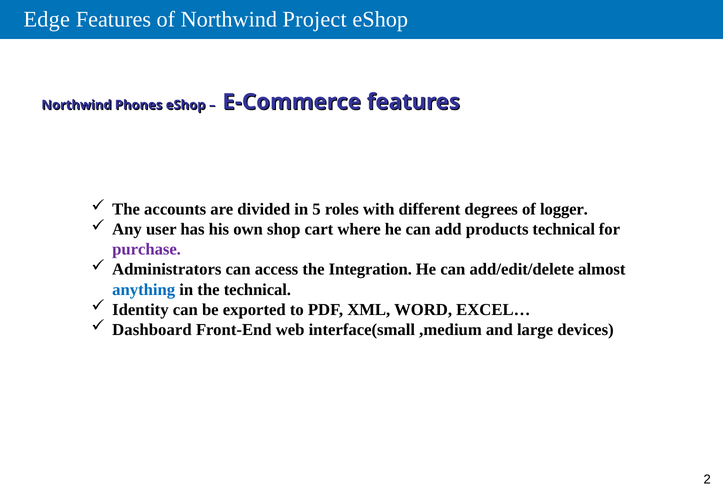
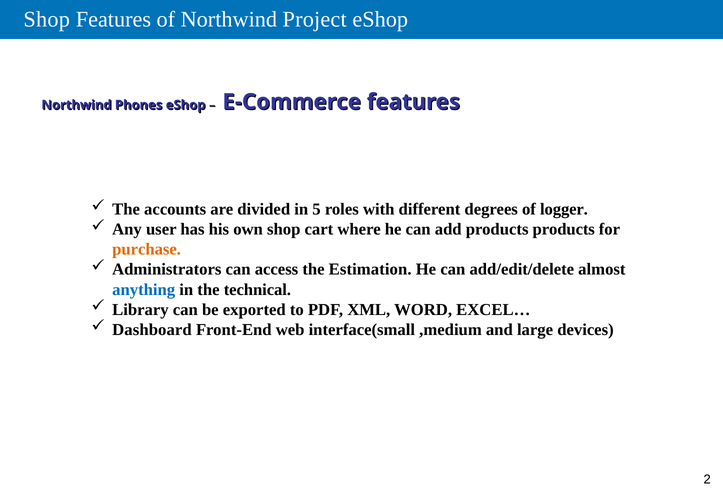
Edge: Edge -> Shop (47, 19)
products technical: technical -> products (564, 229)
purchase colour: purple -> orange (147, 249)
Integration: Integration -> Estimation (370, 269)
Identity: Identity -> Library (140, 309)
